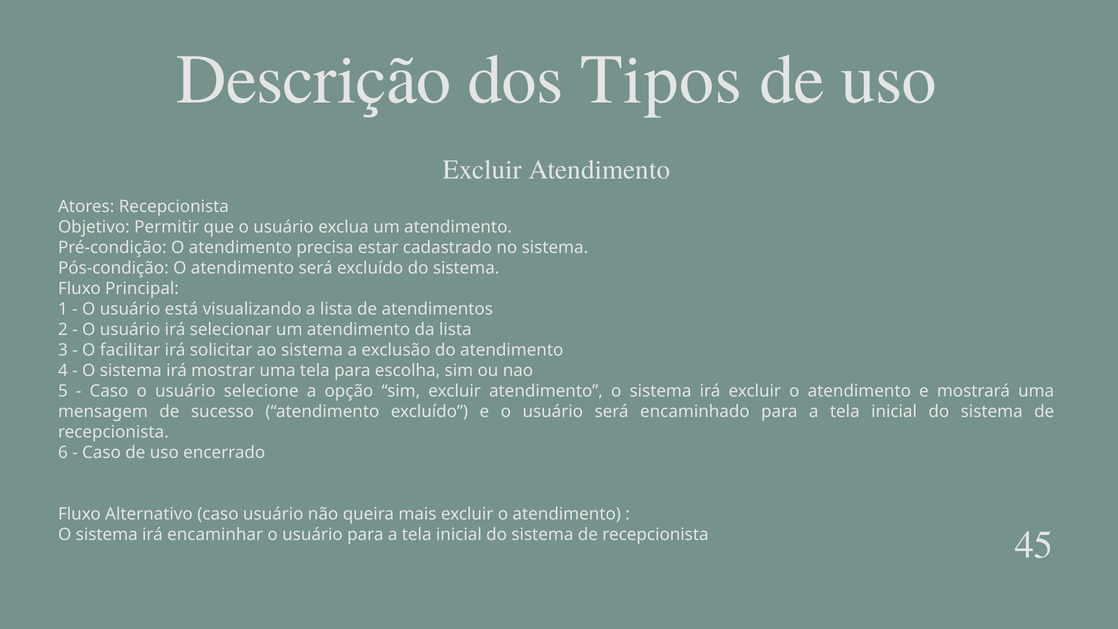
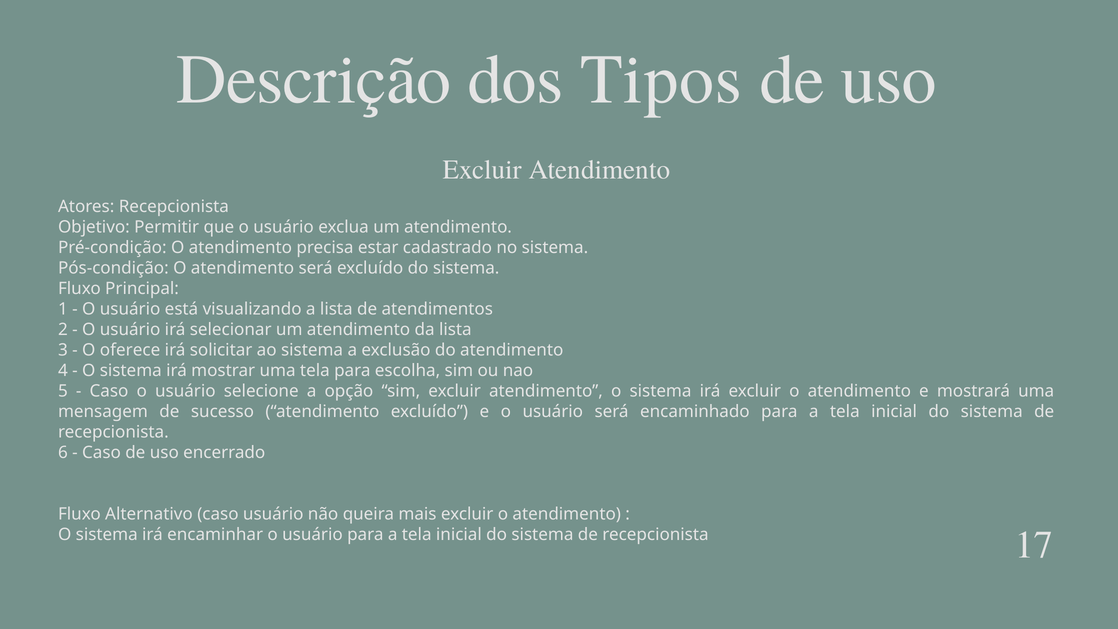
facilitar: facilitar -> oferece (130, 350)
45: 45 -> 17 (1034, 545)
